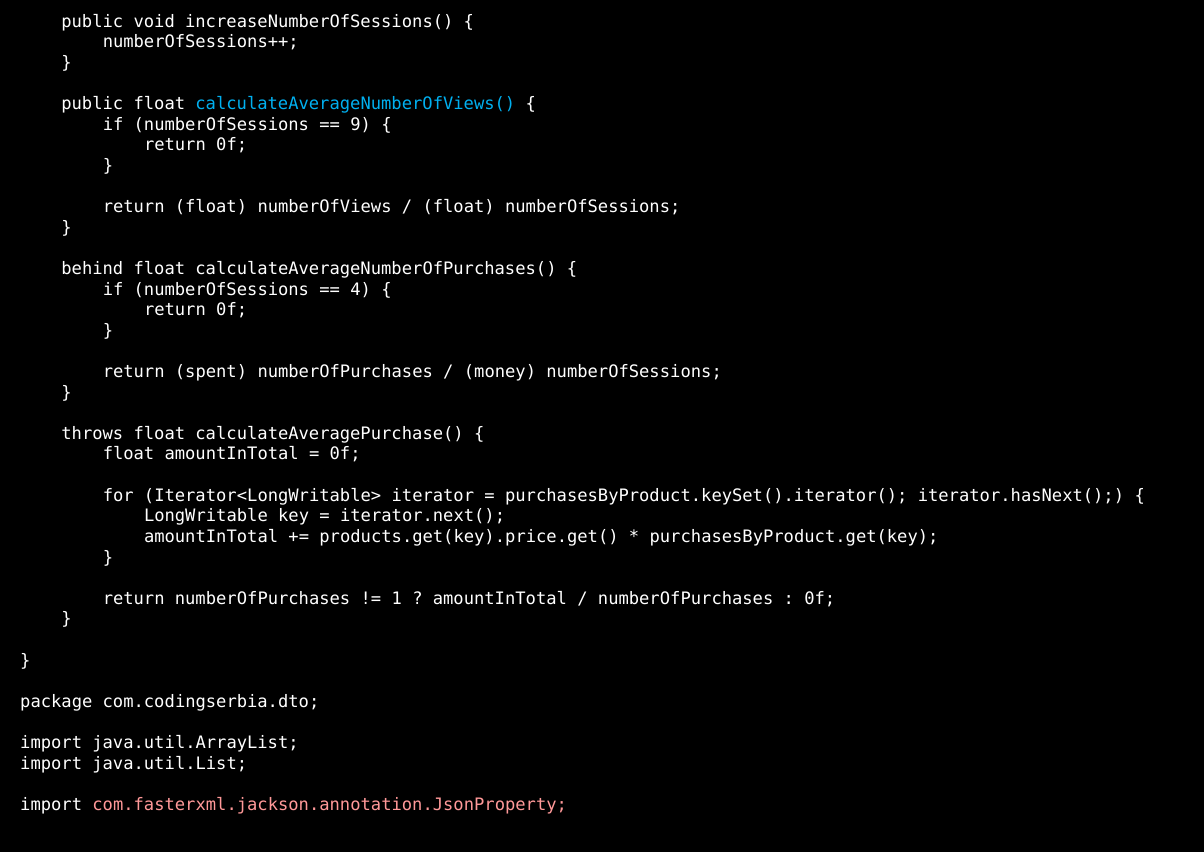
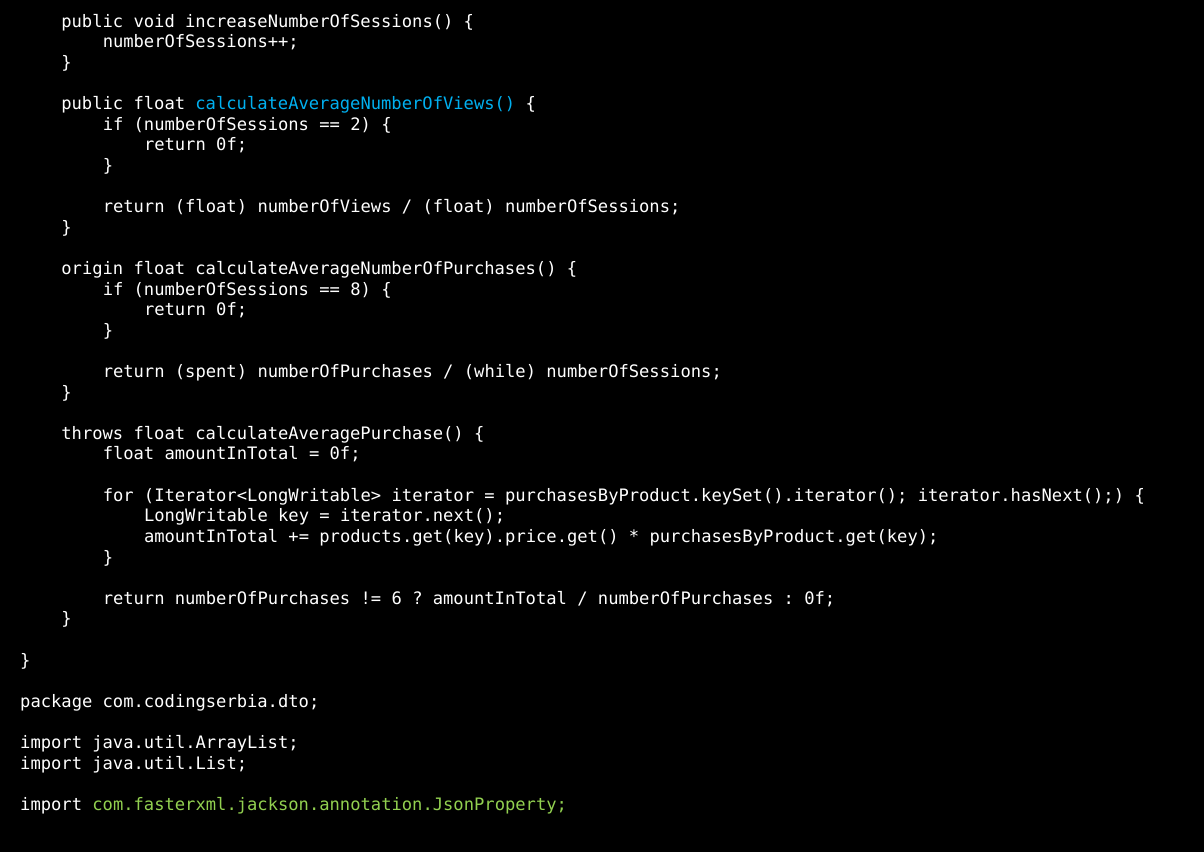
9: 9 -> 2 (361, 125)
behind: behind -> origin (92, 269)
4: 4 -> 8 (361, 289)
money: money -> while (500, 372)
1: 1 -> 6 (397, 598)
com.fasterxml.jackson.annotation.JsonProperty colour: pink -> light green (330, 804)
